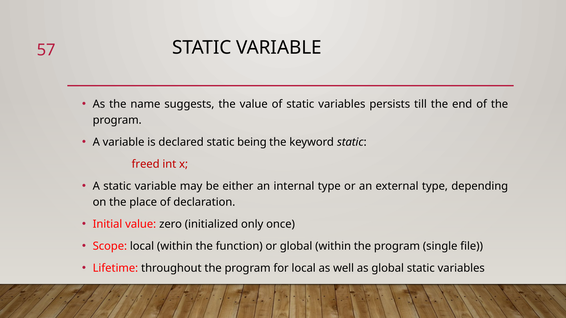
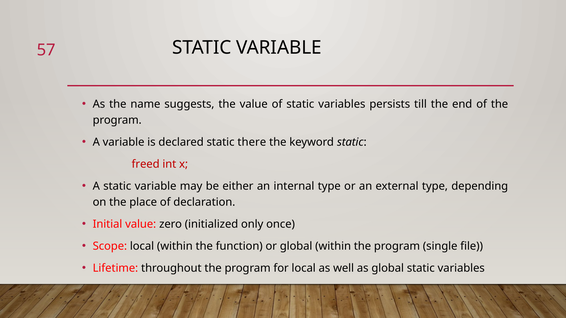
being: being -> there (252, 142)
